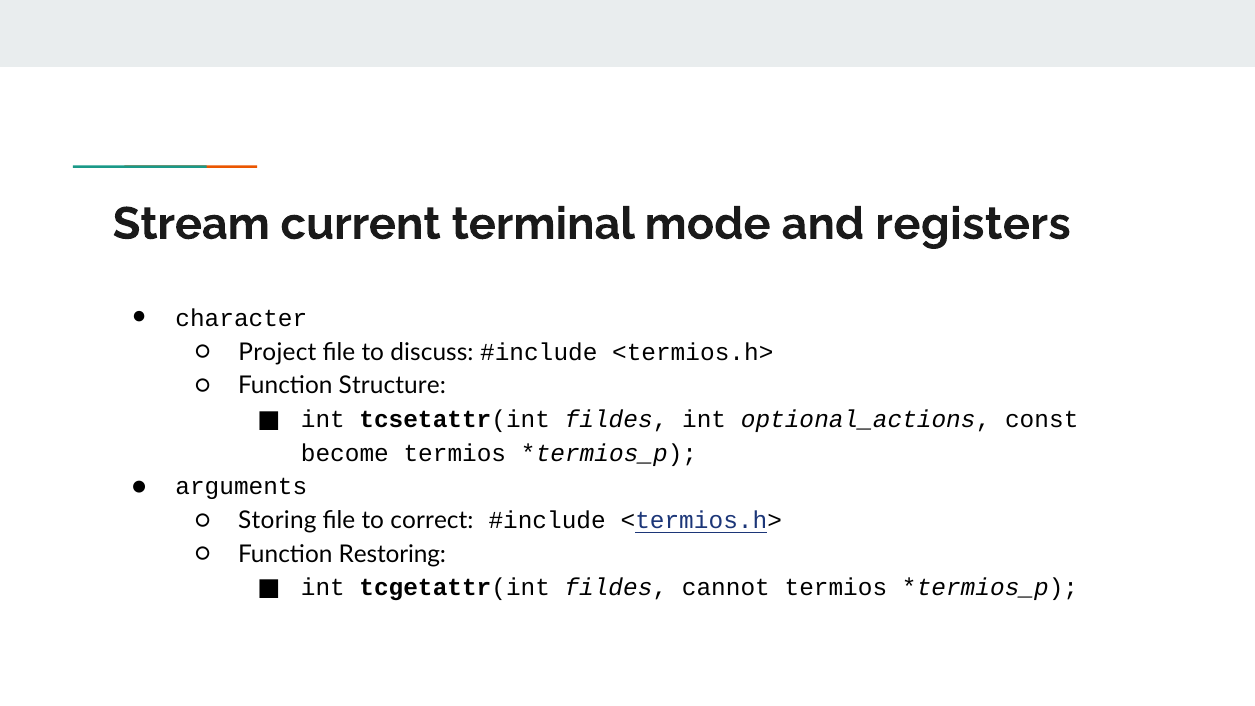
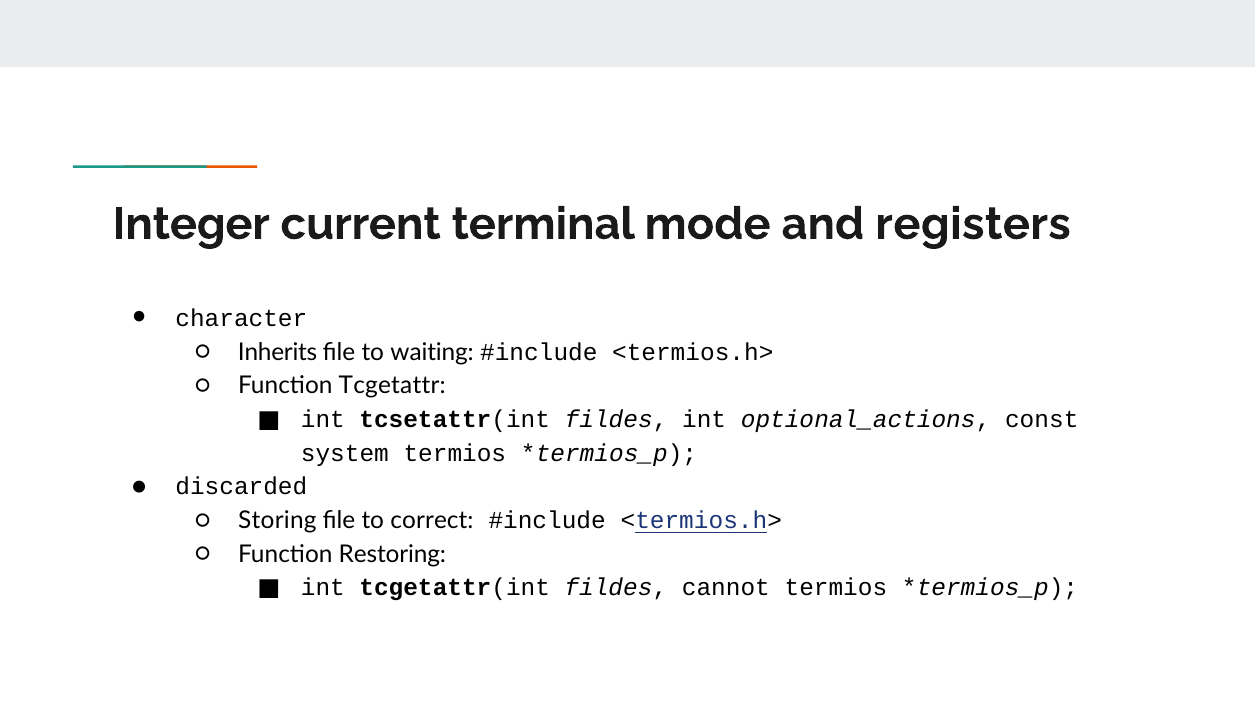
Stream: Stream -> Integer (191, 224)
Project: Project -> Inherits (278, 352)
discuss: discuss -> waiting (432, 352)
Structure: Structure -> Tcgetattr (392, 386)
become: become -> system (345, 453)
arguments: arguments -> discarded (241, 487)
